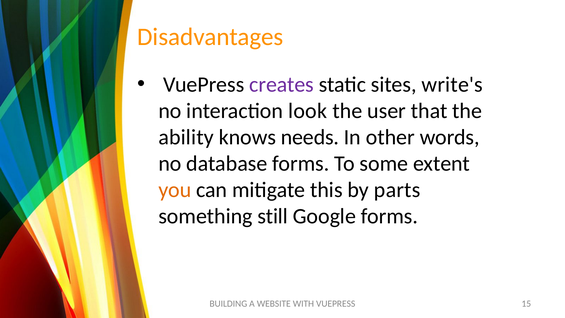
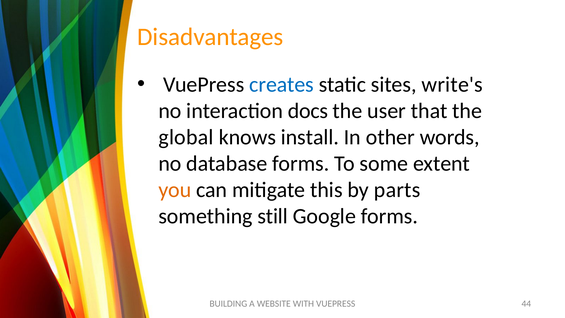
creates colour: purple -> blue (282, 84)
look: look -> docs (308, 111)
ability: ability -> global (186, 137)
needs: needs -> install (310, 137)
15: 15 -> 44 (526, 304)
